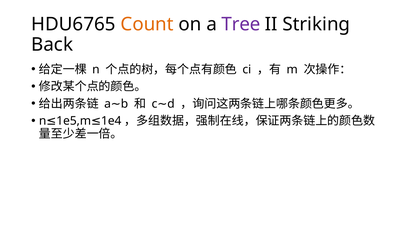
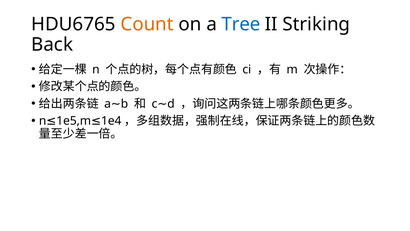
Tree colour: purple -> blue (241, 24)
